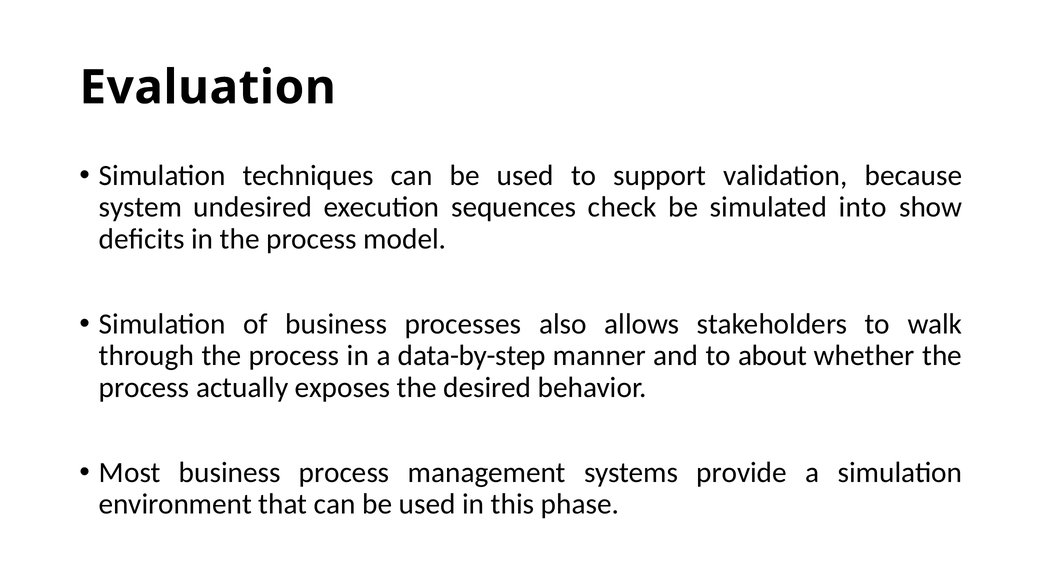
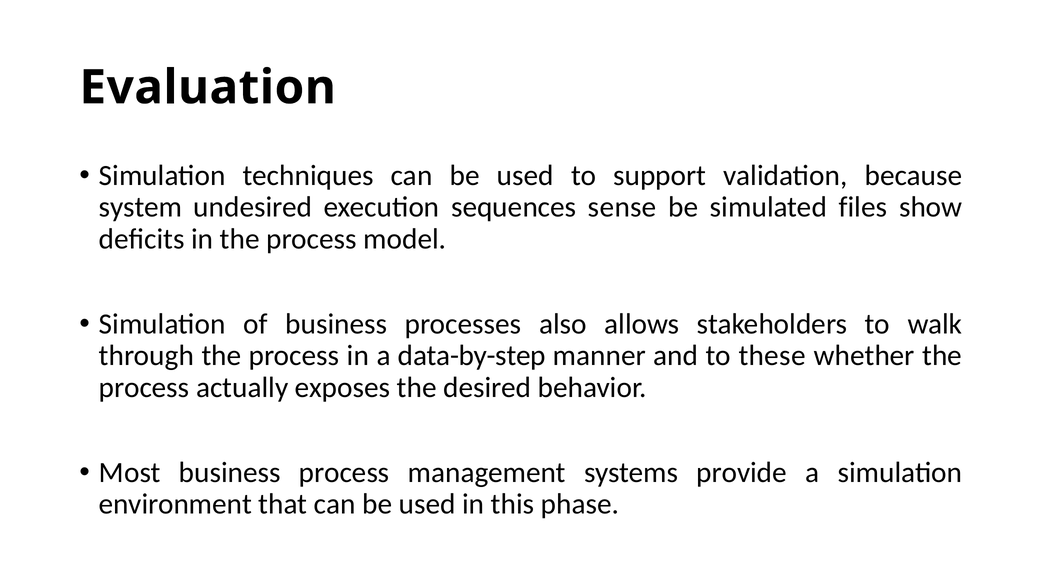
check: check -> sense (622, 207)
into: into -> files (863, 207)
about: about -> these (772, 356)
